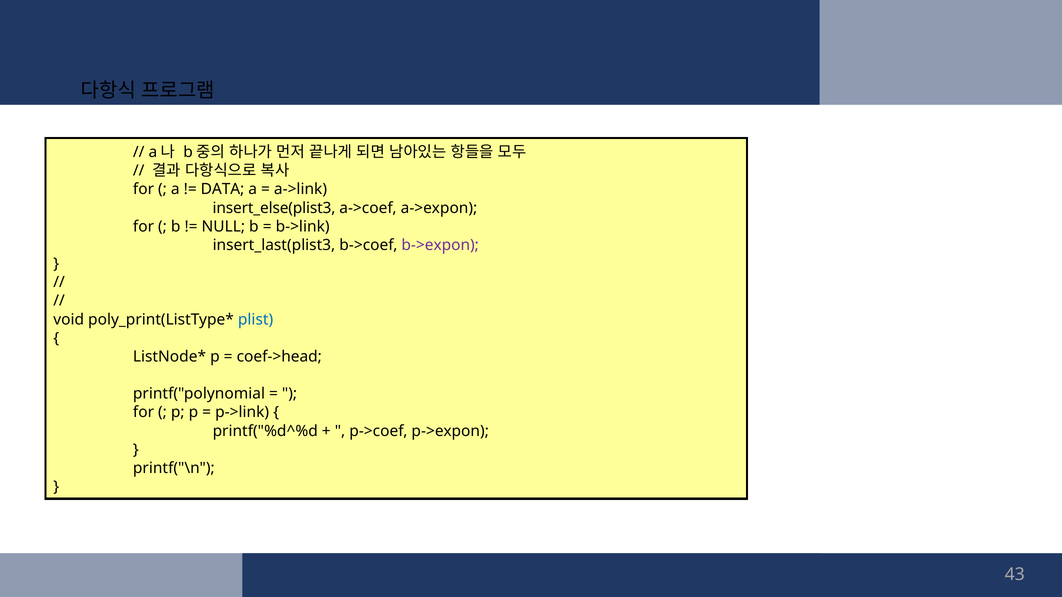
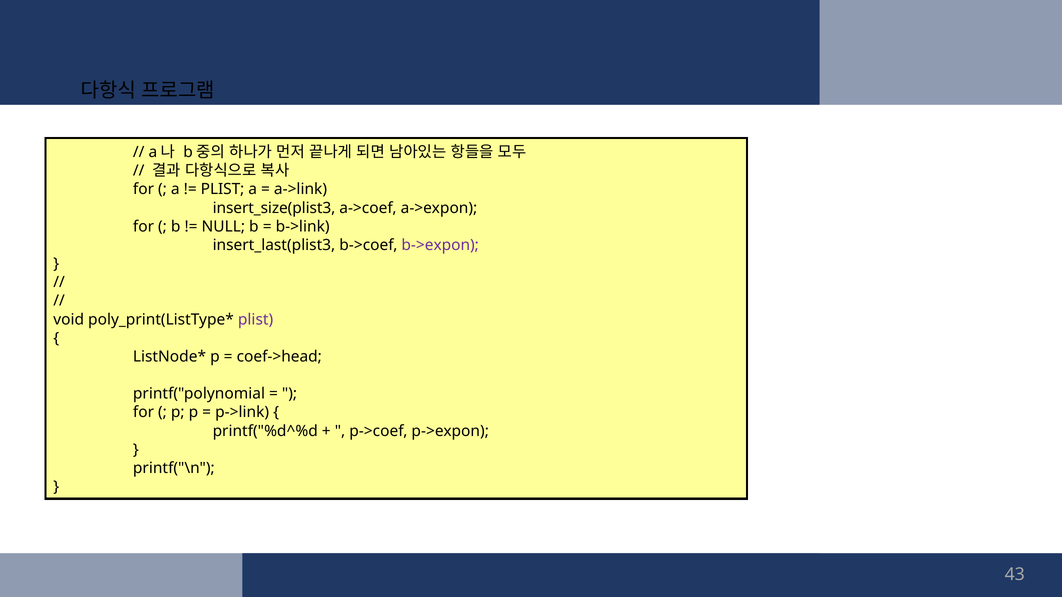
DATA: DATA -> PLIST (223, 189)
insert_else(plist3: insert_else(plist3 -> insert_size(plist3 (274, 208)
plist colour: blue -> purple (256, 320)
